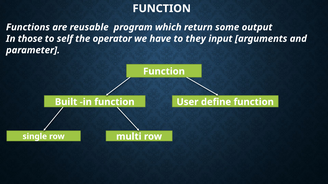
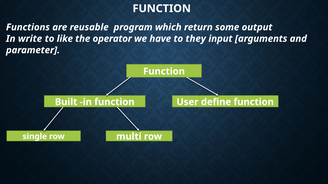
those: those -> write (30, 39)
self: self -> like (65, 39)
